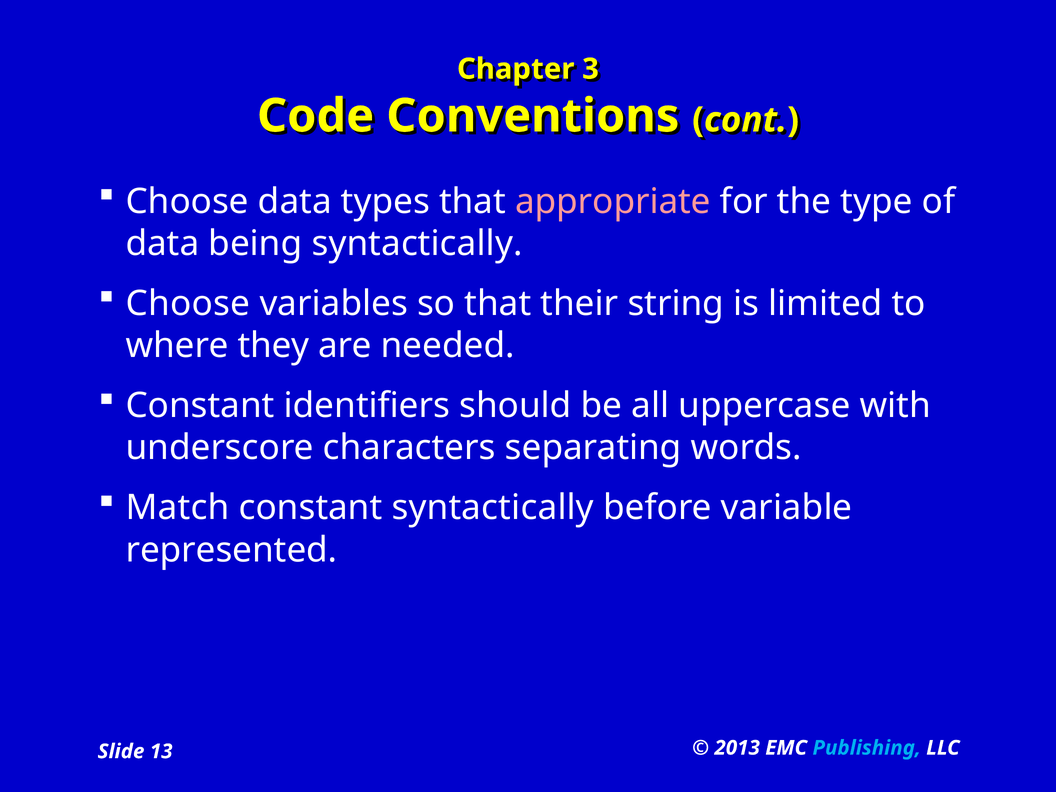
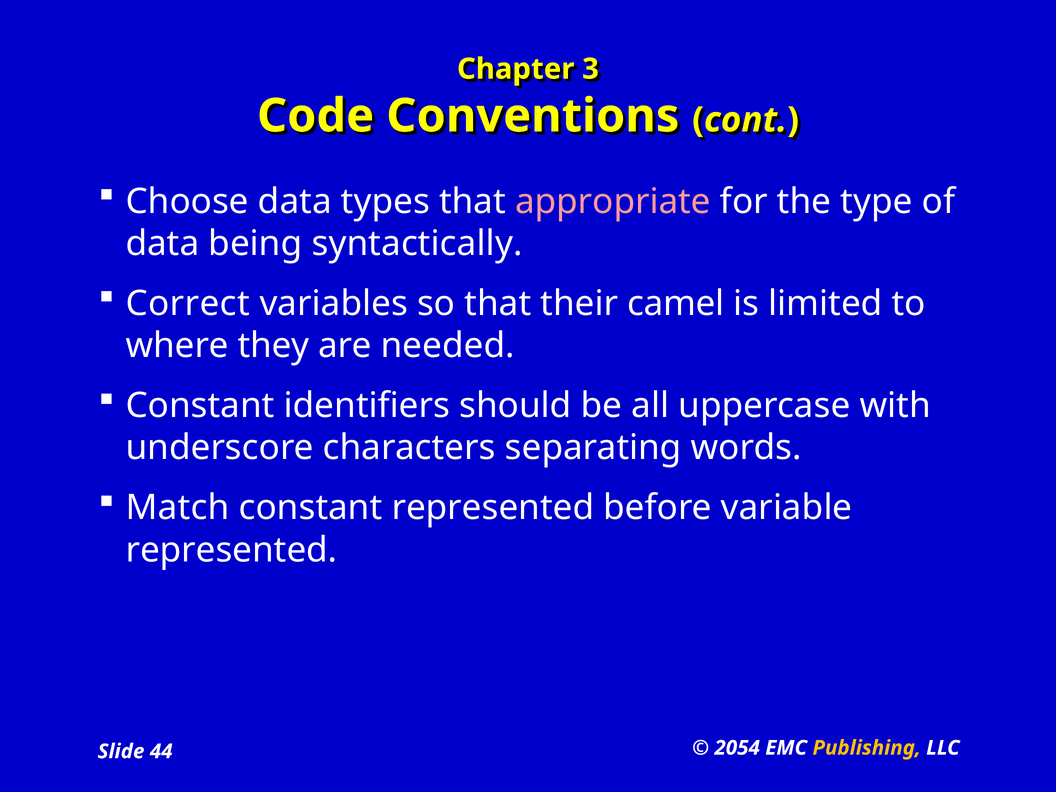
Choose: Choose -> Correct (188, 304)
string: string -> camel (676, 304)
constant syntactically: syntactically -> represented (493, 508)
2013: 2013 -> 2054 (737, 748)
Publishing colour: light blue -> yellow (867, 748)
13: 13 -> 44 (161, 751)
